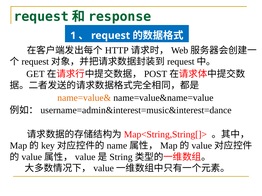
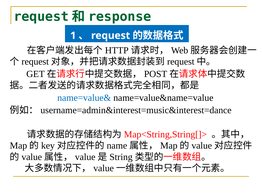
name=value& colour: orange -> blue (84, 98)
